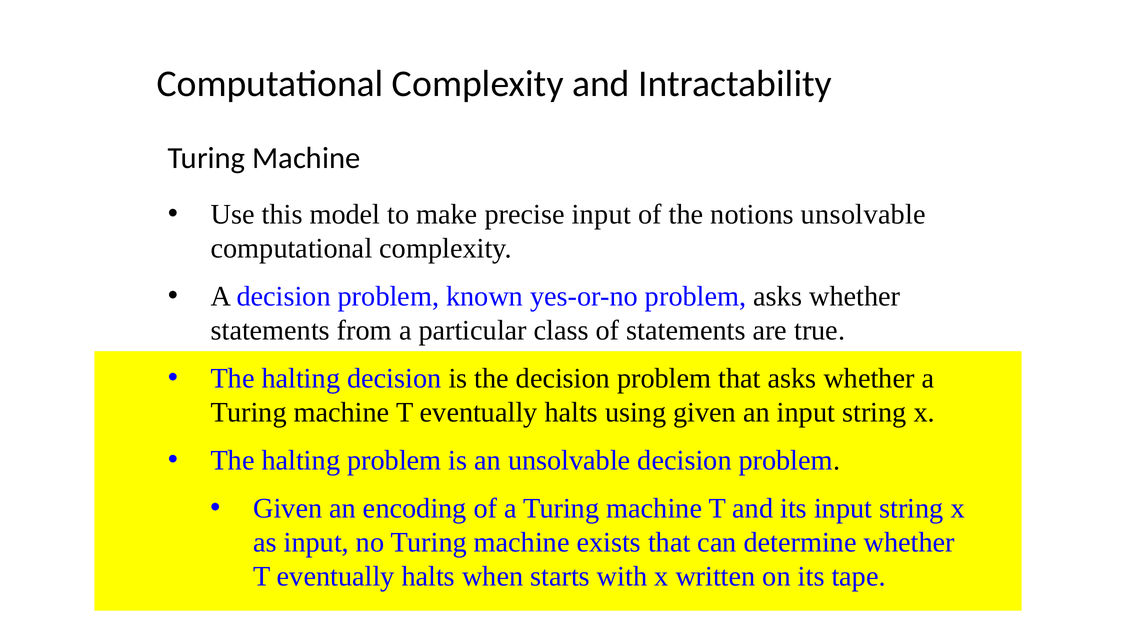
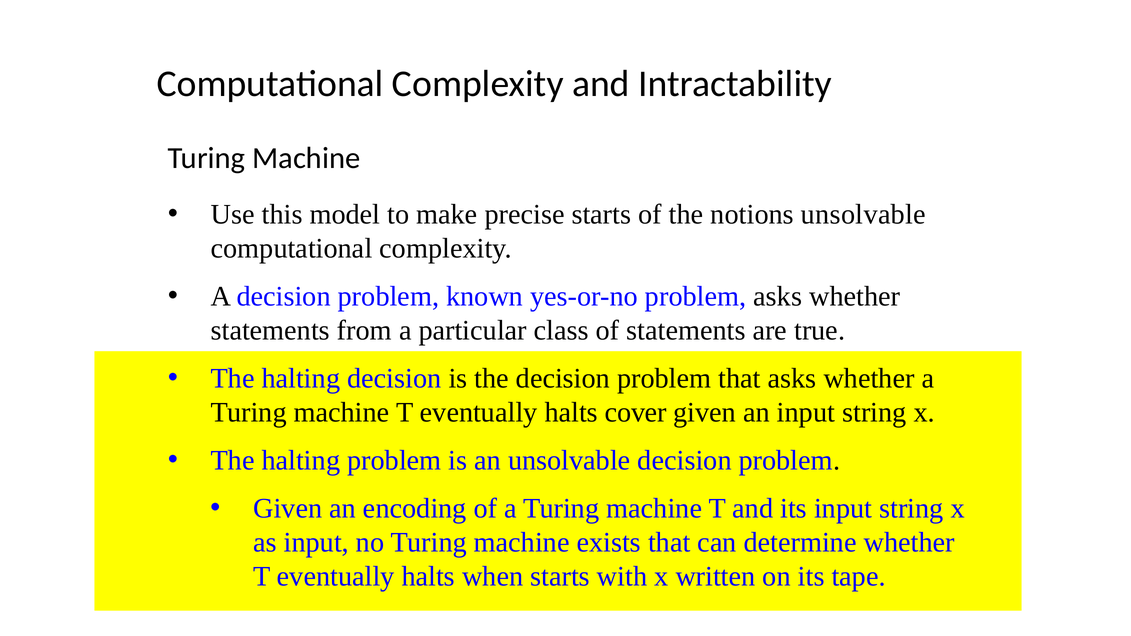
precise input: input -> starts (601, 214)
using: using -> cover (636, 412)
